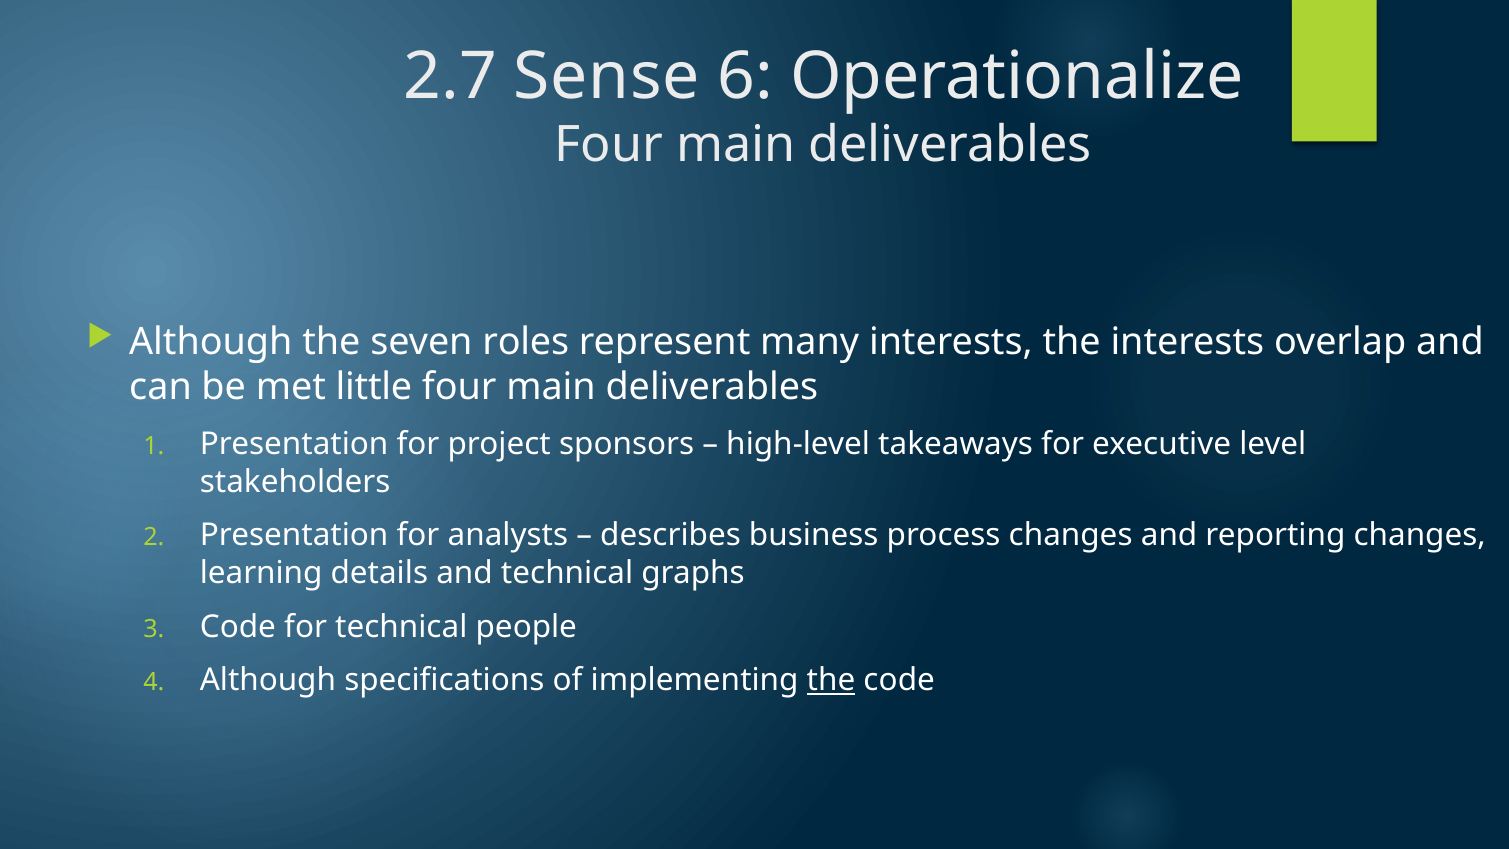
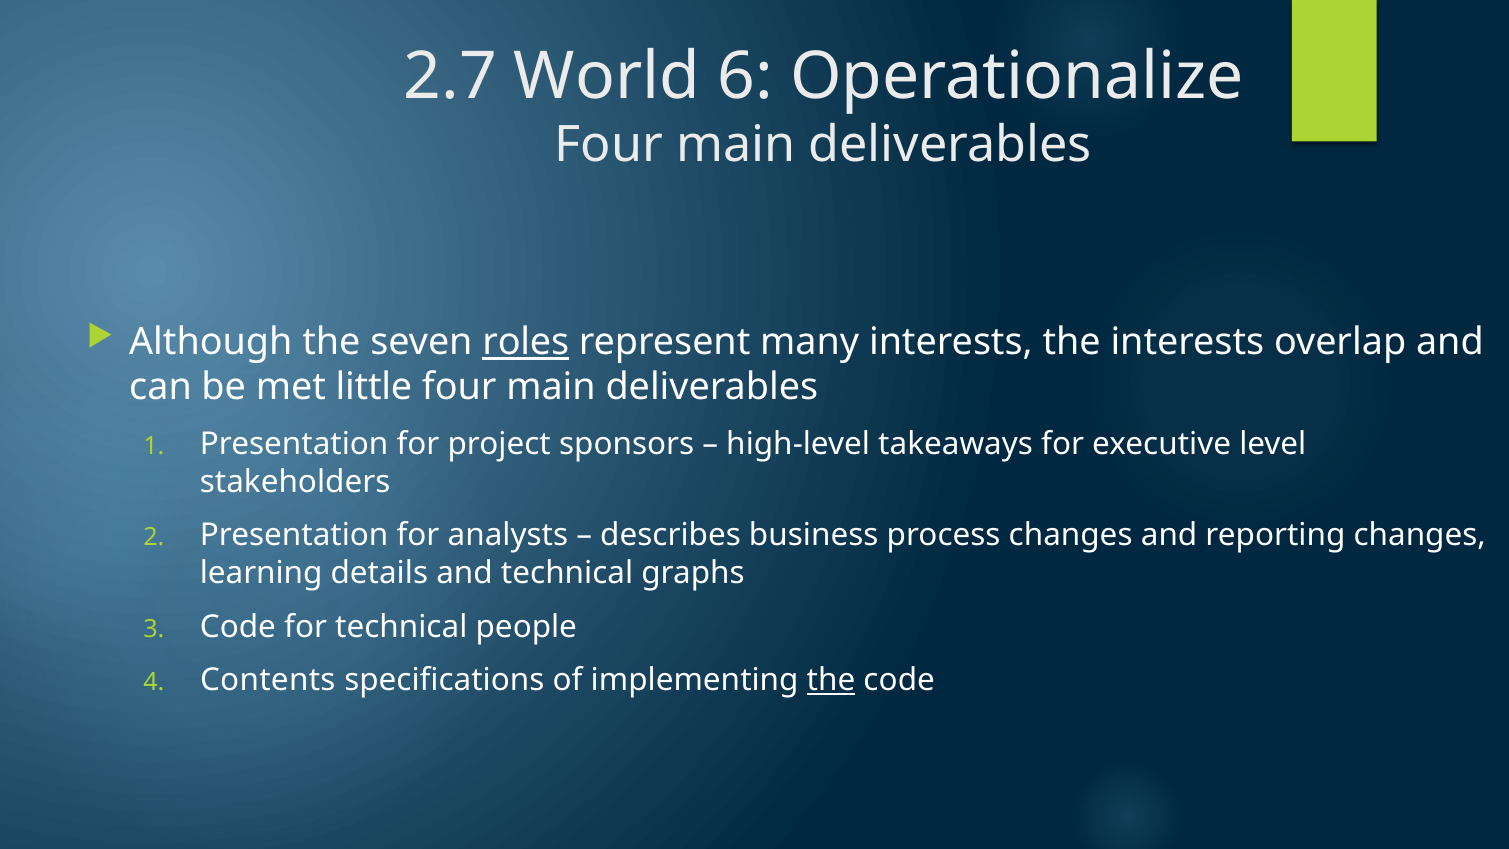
Sense: Sense -> World (607, 76)
roles underline: none -> present (526, 342)
Although: Although -> Contents (268, 680)
